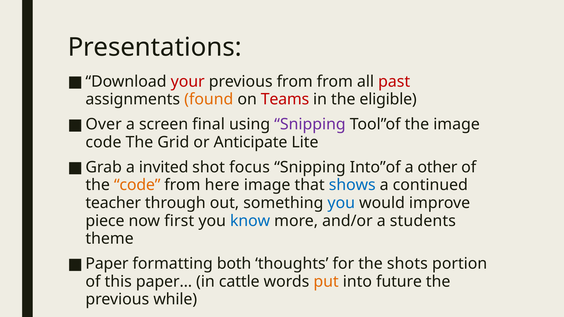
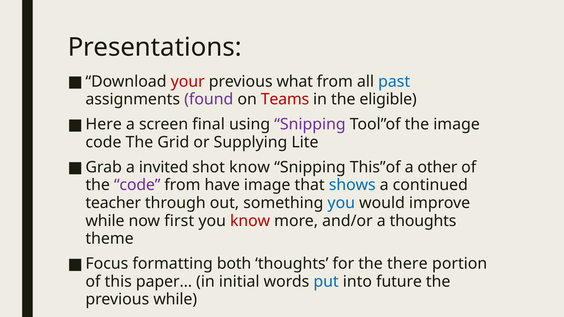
previous from: from -> what (295, 82)
past colour: red -> blue (394, 82)
found colour: orange -> purple (209, 99)
Over: Over -> Here (104, 124)
Anticipate: Anticipate -> Supplying (250, 142)
shot focus: focus -> know (250, 167)
Into”of: Into”of -> This”of (375, 167)
code colour: orange -> purple (137, 185)
here: here -> have (222, 185)
piece: piece -> while (105, 221)
know colour: blue -> red (250, 221)
a students: students -> thoughts (423, 221)
Paper: Paper -> Focus (107, 264)
shots: shots -> there (407, 264)
cattle: cattle -> initial (239, 282)
put colour: orange -> blue (326, 282)
